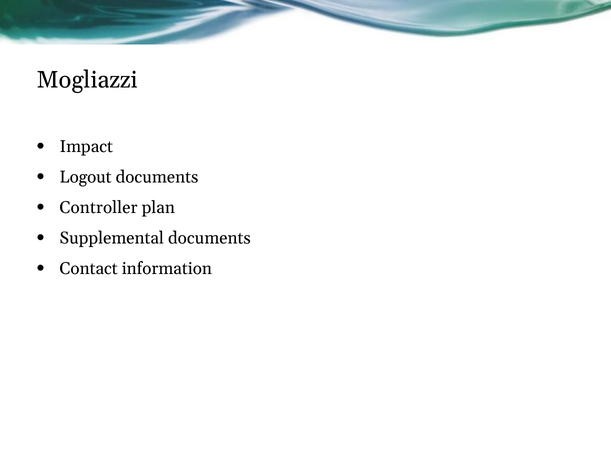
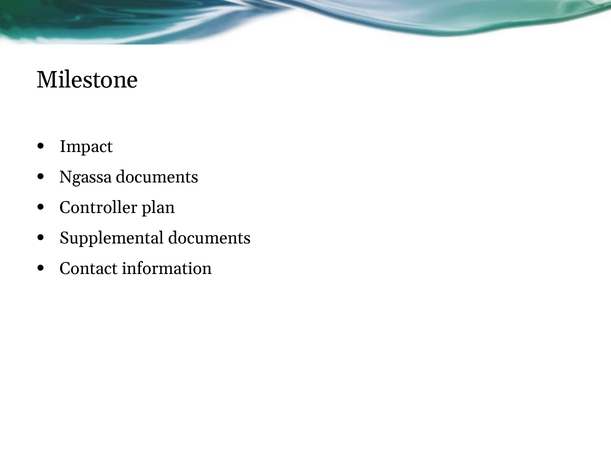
Mogliazzi: Mogliazzi -> Milestone (87, 80)
Logout: Logout -> Ngassa (86, 177)
